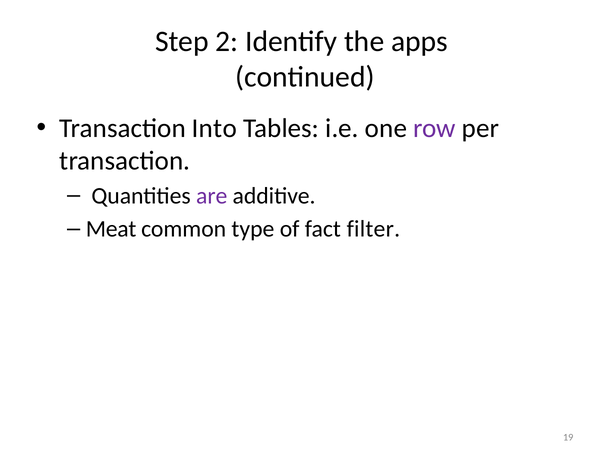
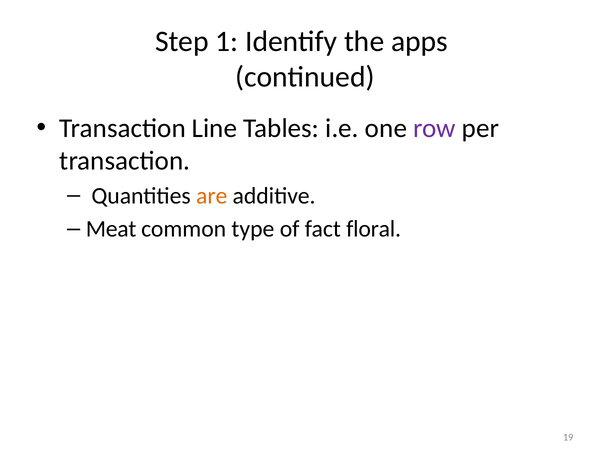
2: 2 -> 1 (227, 41)
Into: Into -> Line (215, 128)
are colour: purple -> orange (212, 196)
filter: filter -> floral (374, 229)
